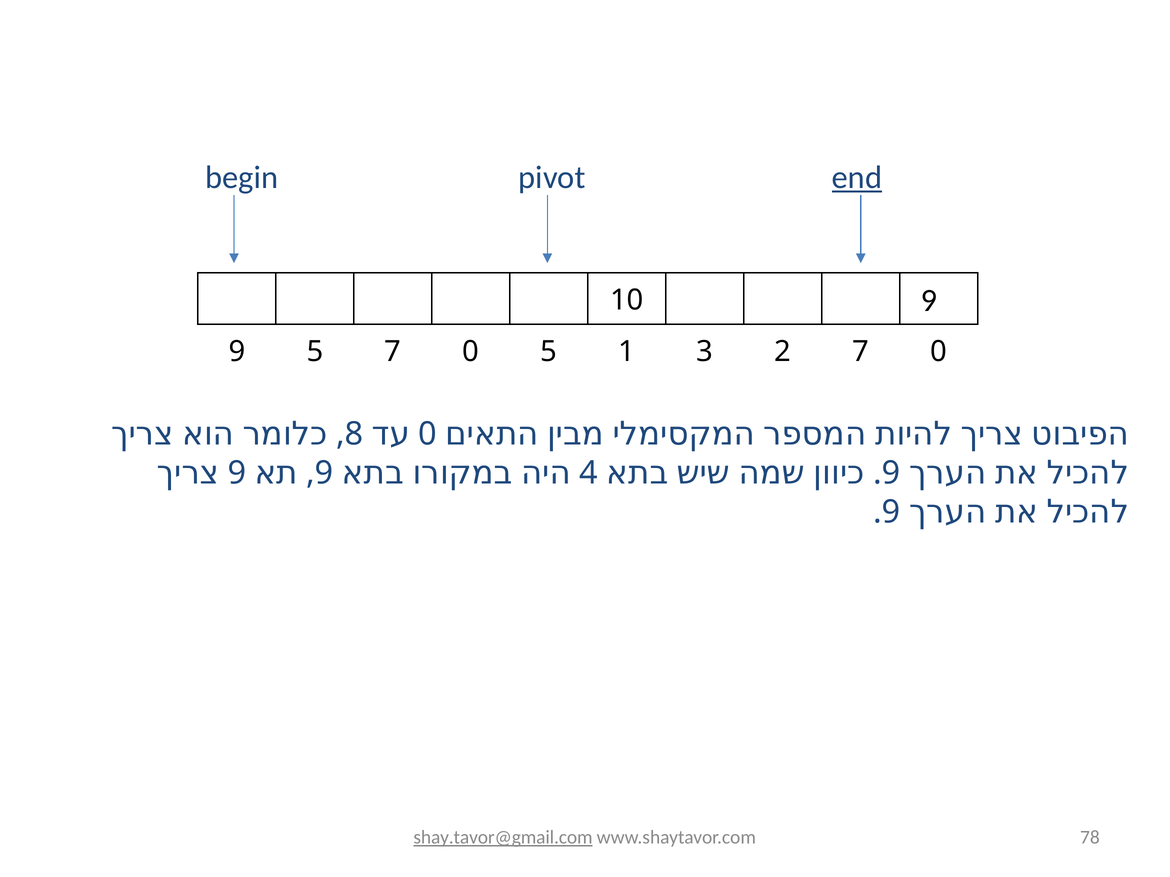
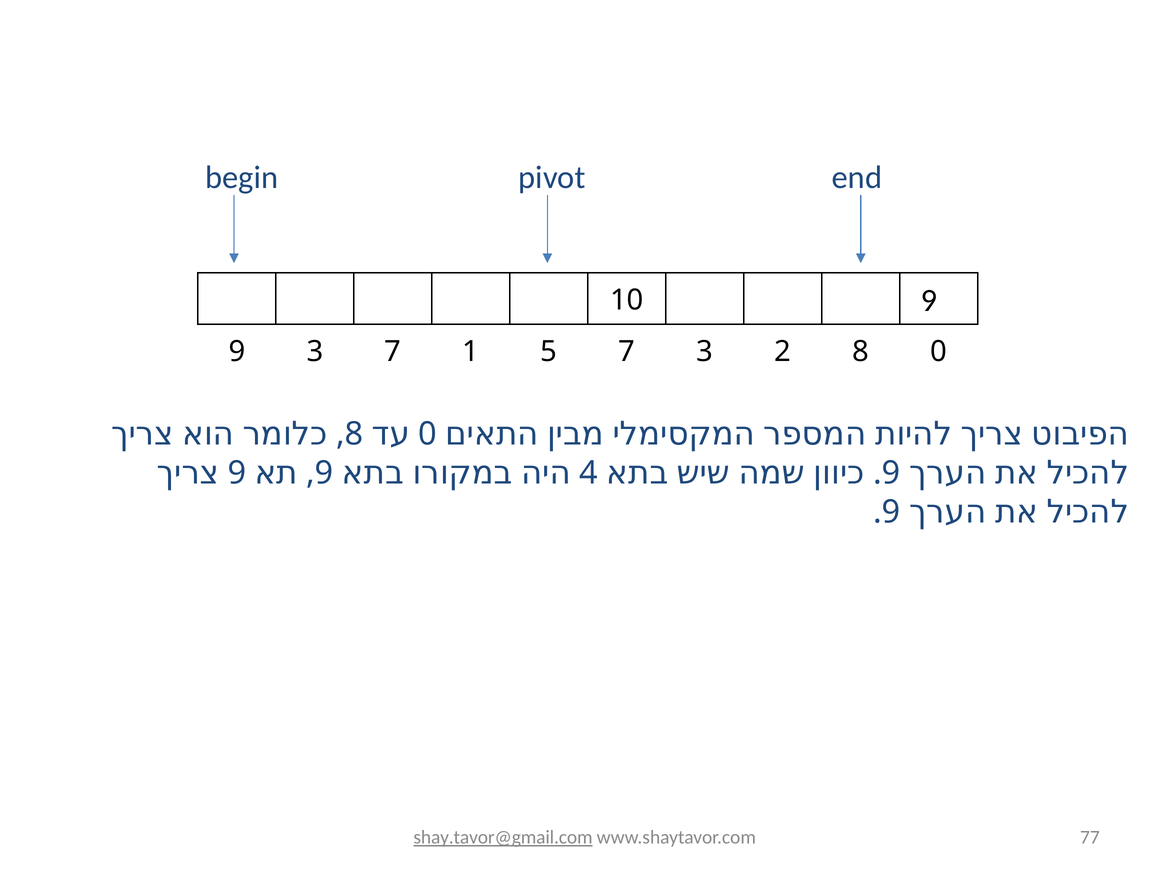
end underline: present -> none (857, 178)
9 5: 5 -> 3 (315, 352)
0: 0 -> 1 (471, 352)
5 1: 1 -> 7 (627, 352)
2 7: 7 -> 8 (861, 352)
78: 78 -> 77 (1090, 838)
